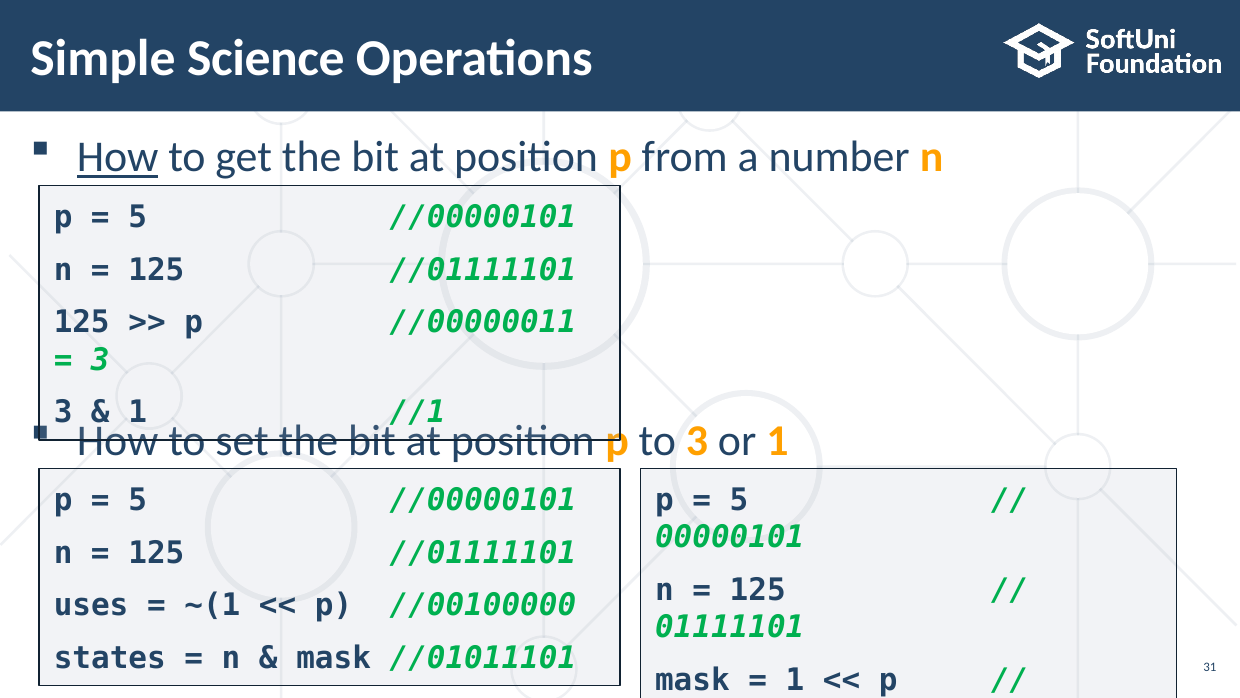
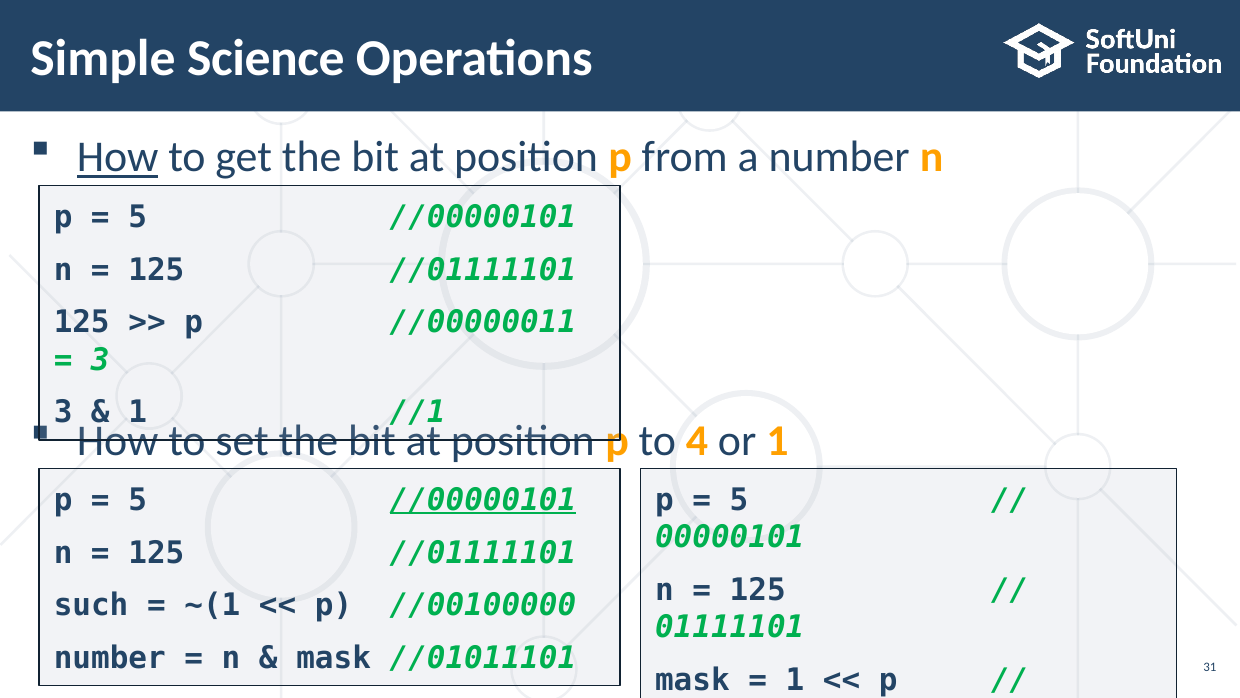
to 3: 3 -> 4 (697, 441)
//00000101 underline: none -> present (483, 500)
uses: uses -> such (91, 605)
states: states -> number (110, 658)
